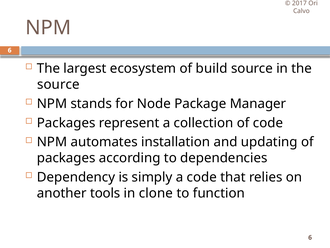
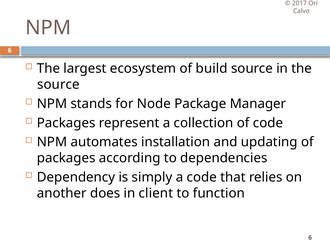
tools: tools -> does (105, 193)
clone: clone -> client (156, 193)
